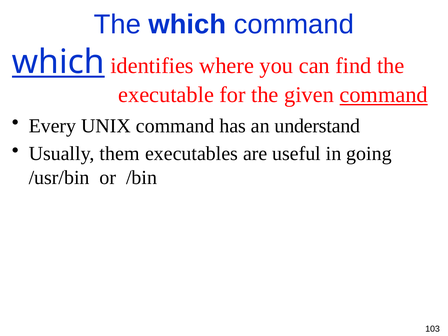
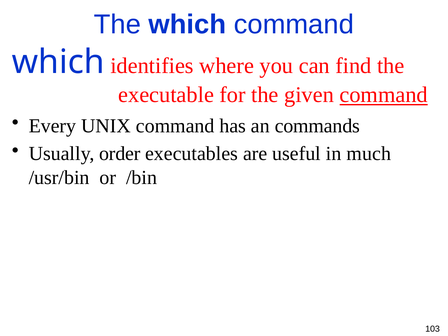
which underline: present -> none (58, 62)
understand: understand -> commands (317, 126)
them: them -> order (120, 154)
in going: going -> much (369, 154)
